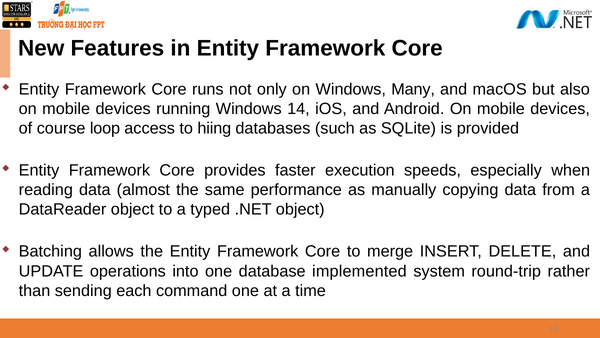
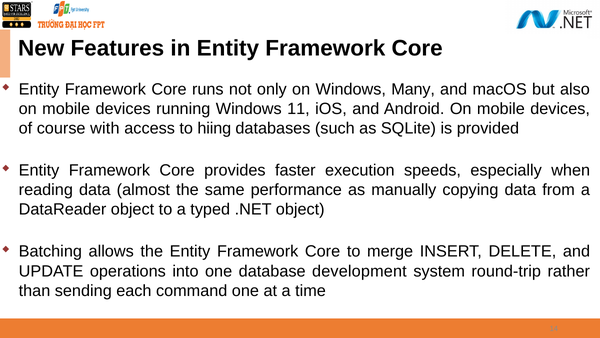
Windows 14: 14 -> 11 (298, 109)
loop: loop -> with (105, 128)
implemented: implemented -> development (359, 271)
